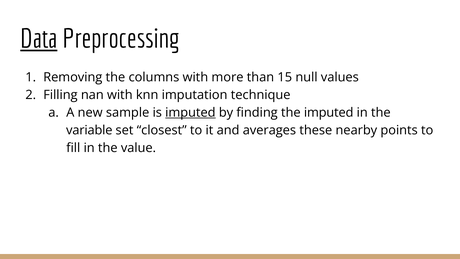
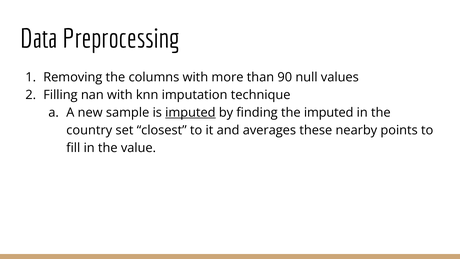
Data underline: present -> none (39, 39)
15: 15 -> 90 (285, 77)
variable: variable -> country (89, 130)
